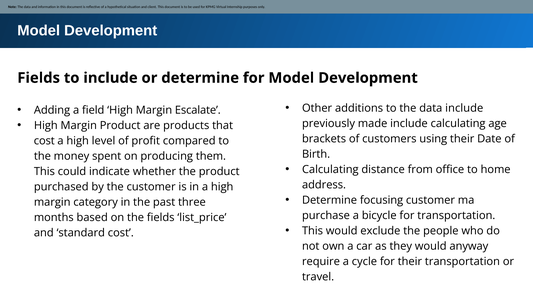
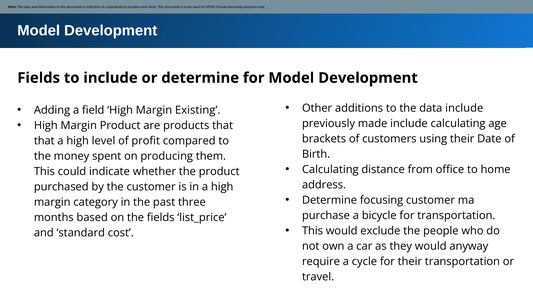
Escalate: Escalate -> Existing (198, 110)
cost: cost -> that (44, 141)
